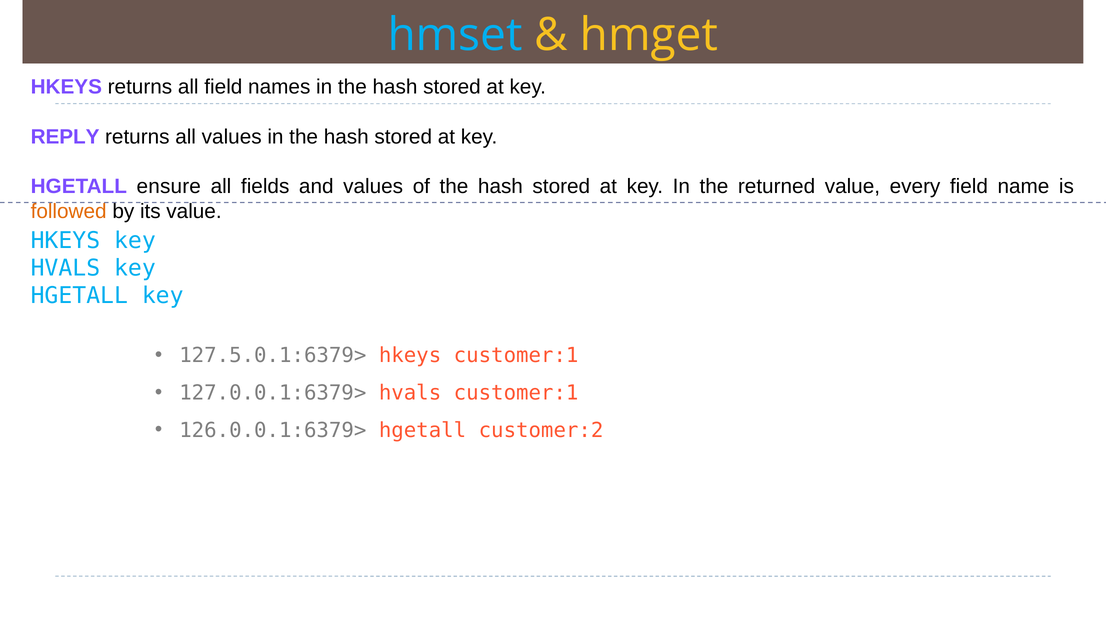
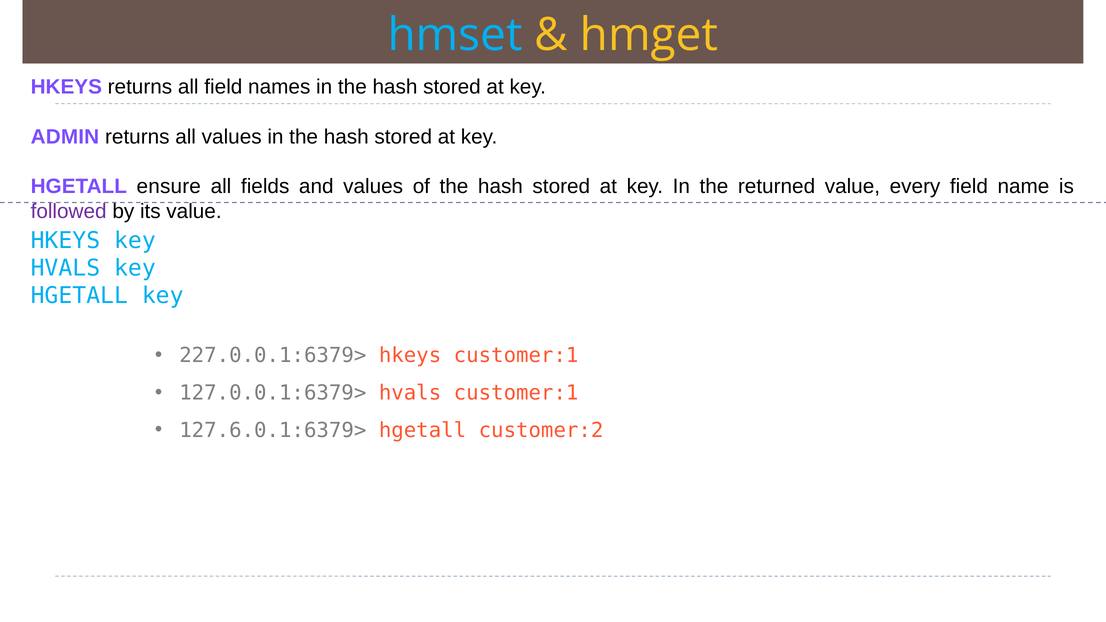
REPLY: REPLY -> ADMIN (65, 137)
followed colour: orange -> purple (69, 212)
127.5.0.1:6379>: 127.5.0.1:6379> -> 227.0.0.1:6379> (273, 356)
126.0.0.1:6379>: 126.0.0.1:6379> -> 127.6.0.1:6379> (273, 430)
